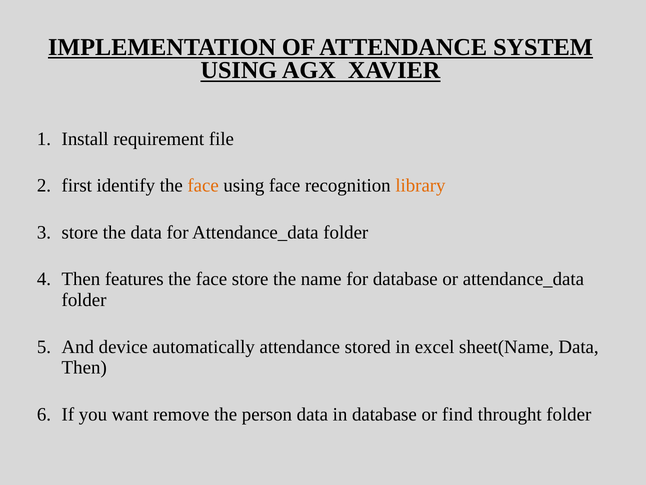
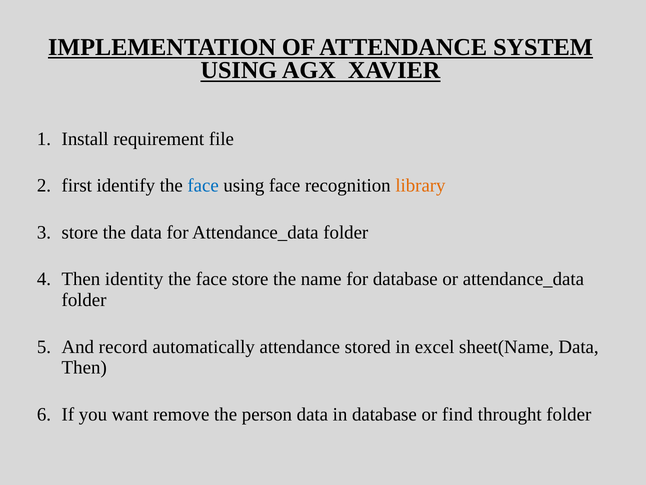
face colour: orange -> blue (203, 185)
features: features -> identity (134, 279)
device: device -> record (123, 347)
